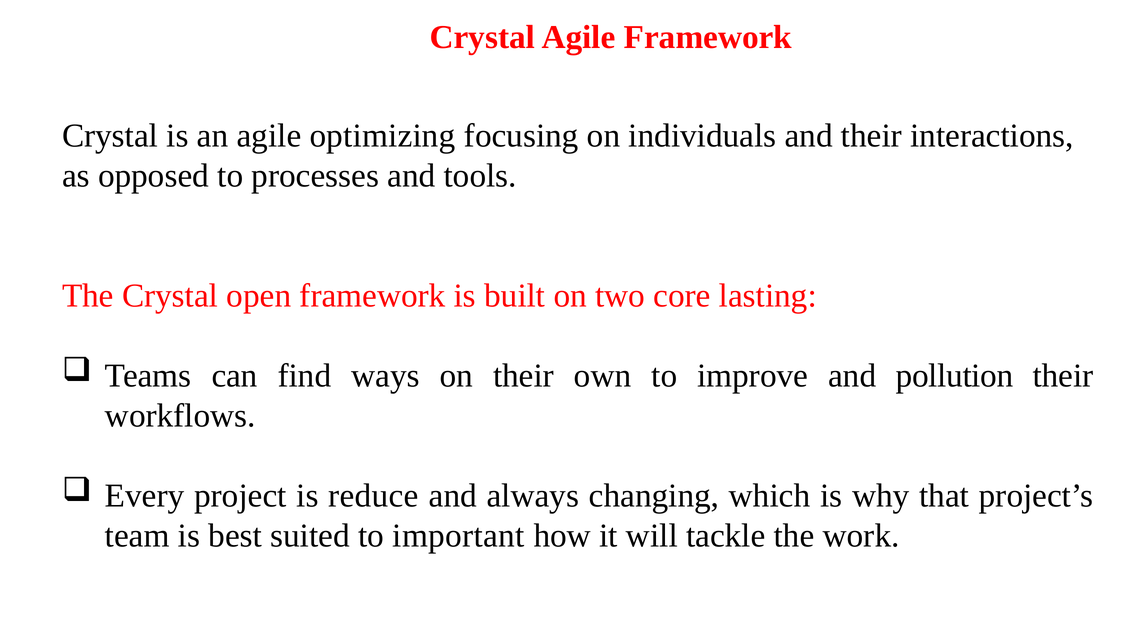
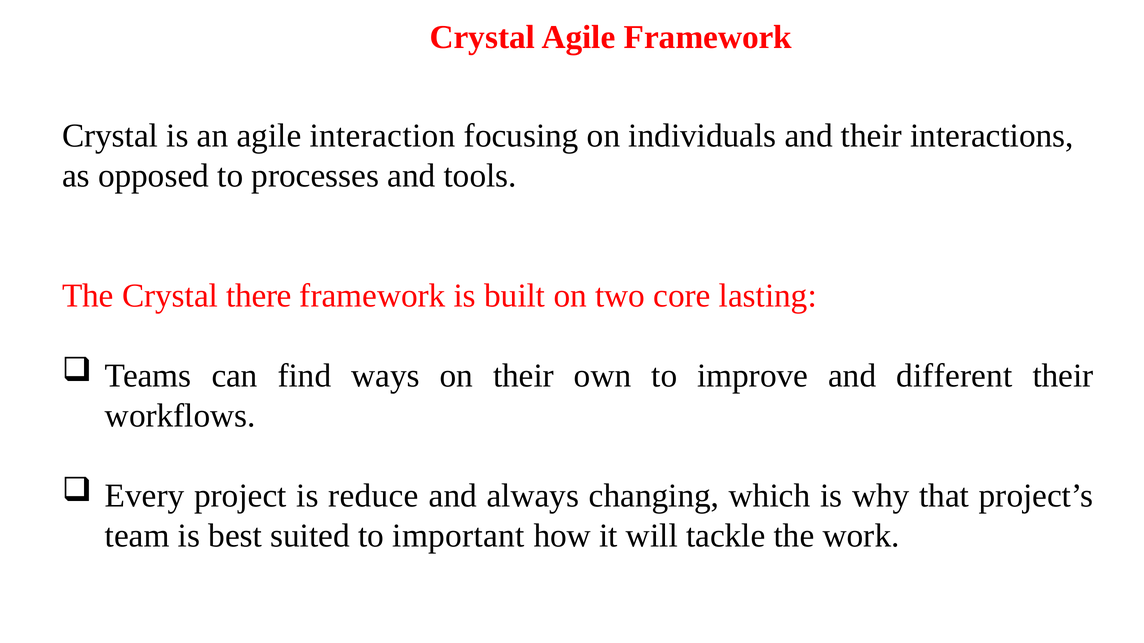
optimizing: optimizing -> interaction (382, 136)
open: open -> there (259, 296)
pollution: pollution -> different (954, 376)
